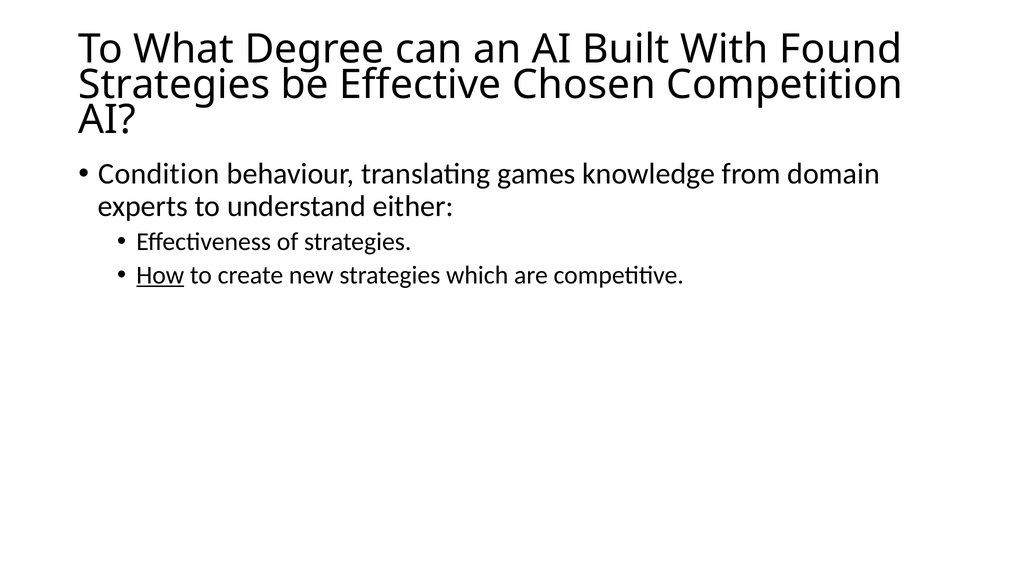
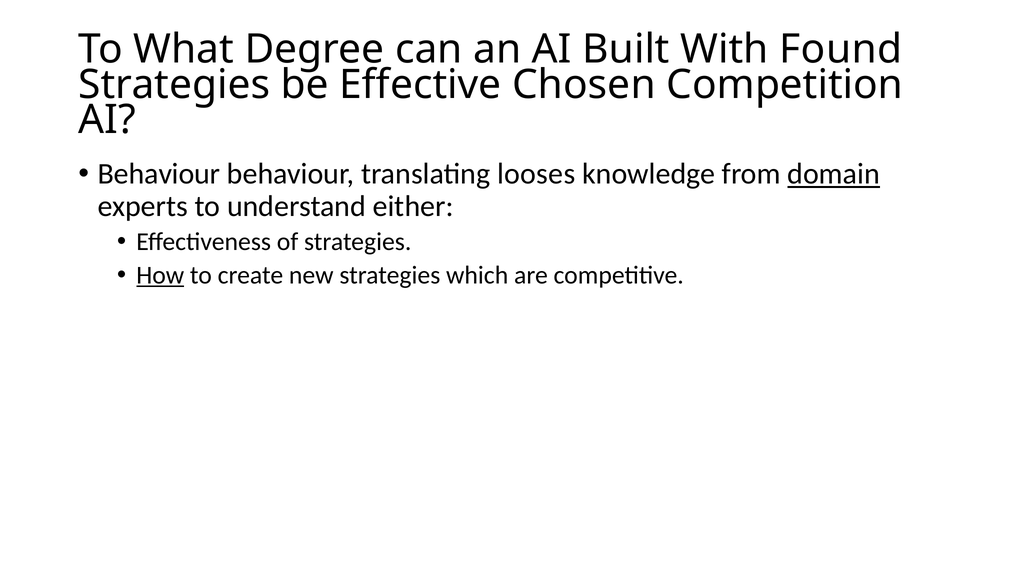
Condition: Condition -> Behaviour (159, 174)
games: games -> looses (536, 174)
domain underline: none -> present (834, 174)
